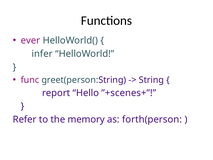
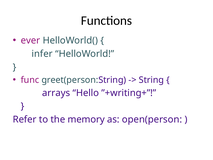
report: report -> arrays (56, 93)
”+scenes+: ”+scenes+ -> ”+writing+ (129, 93)
forth(person: forth(person -> open(person (152, 119)
